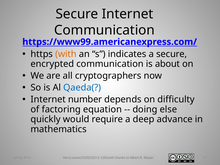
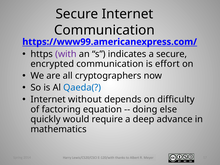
with colour: orange -> purple (66, 54)
about: about -> effort (167, 64)
number: number -> without (85, 99)
